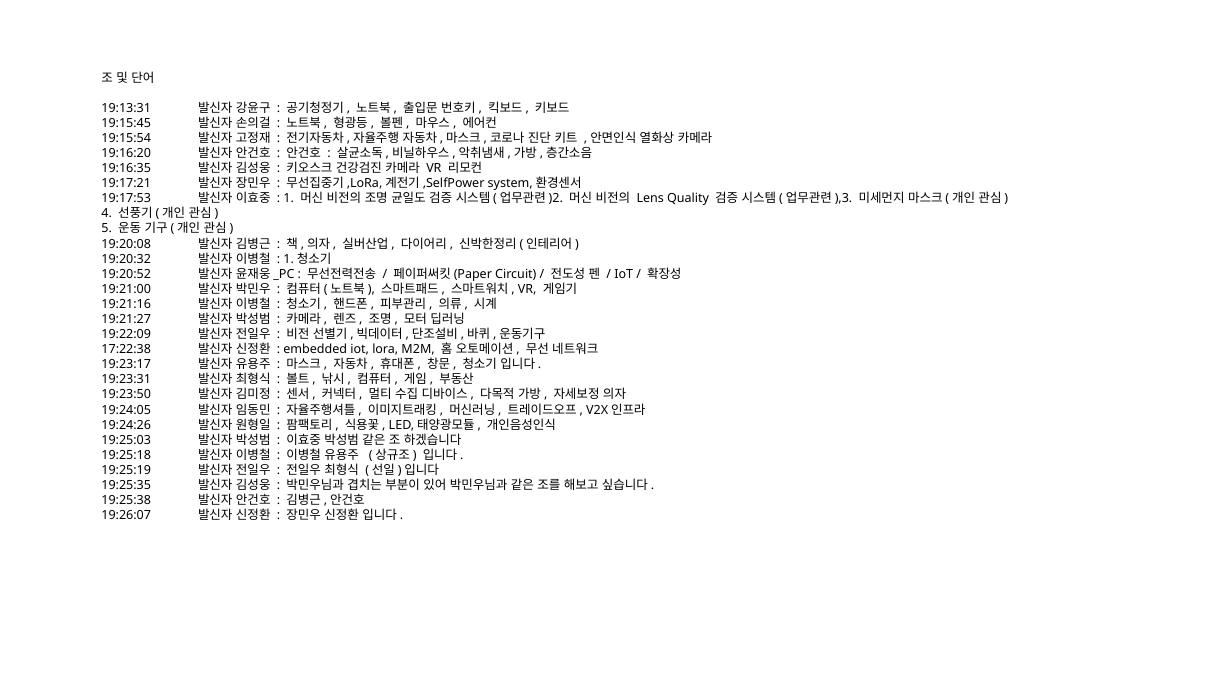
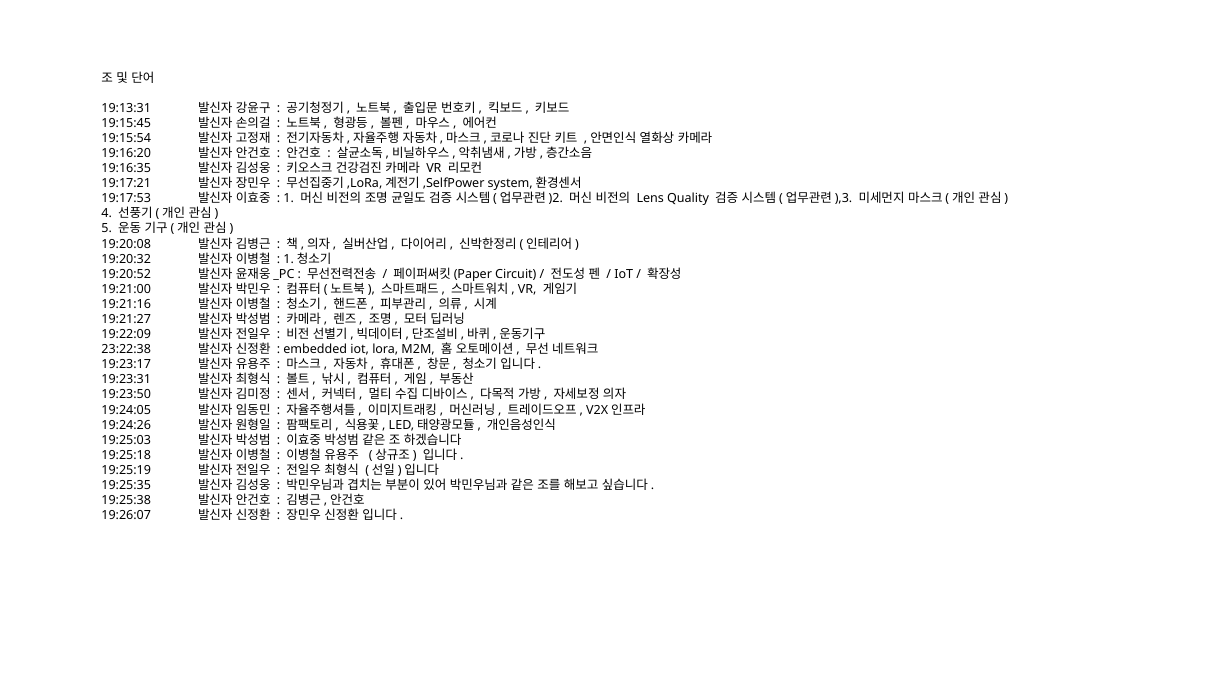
17:22:38: 17:22:38 -> 23:22:38 (126, 349)
